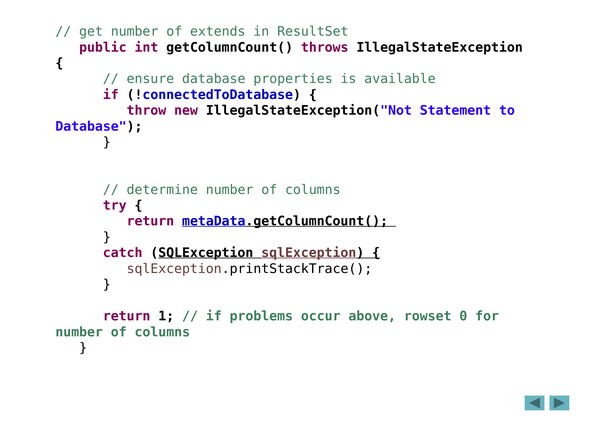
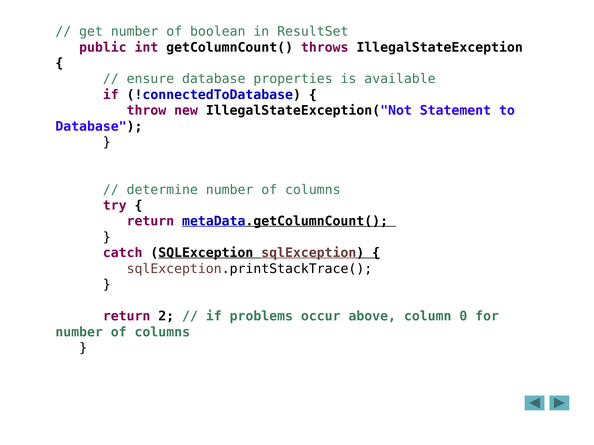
extends: extends -> boolean (218, 32)
1: 1 -> 2 (166, 317)
rowset: rowset -> column (428, 317)
